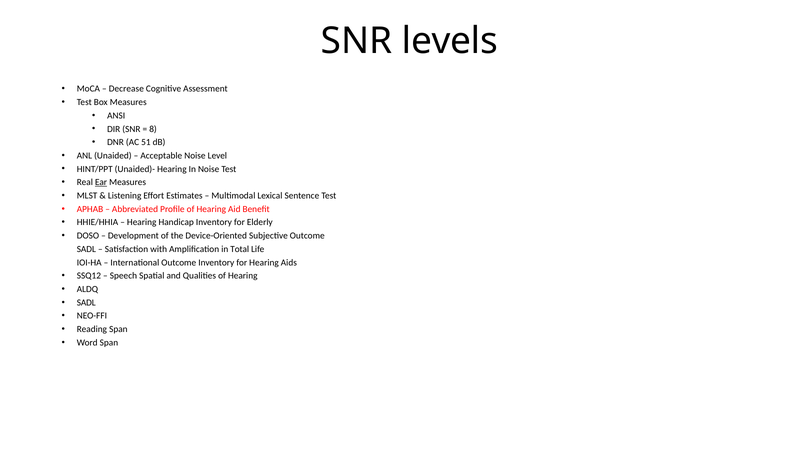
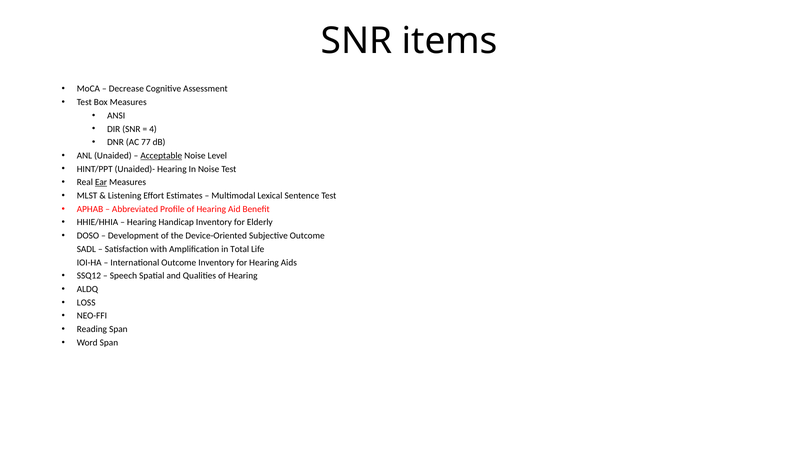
levels: levels -> items (450, 41)
8: 8 -> 4 (153, 129)
51: 51 -> 77 (146, 142)
Acceptable underline: none -> present (161, 156)
SADL: SADL -> LOSS (86, 303)
